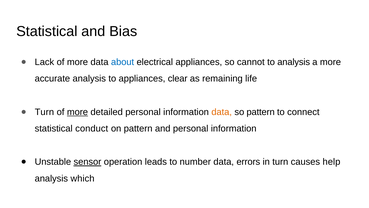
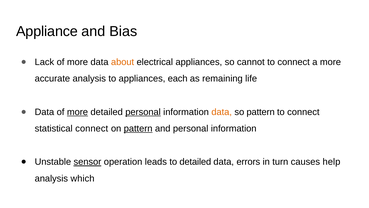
Statistical: Statistical -> Appliance (47, 31)
about colour: blue -> orange (123, 62)
analysis: analysis -> connect (294, 62)
clear: clear -> each (178, 79)
Turn: Turn -> Data (44, 112)
personal underline: none -> present (143, 112)
statistical conduct: conduct -> connect (92, 128)
pattern underline: none -> present (138, 128)
to number: number -> detailed (195, 162)
